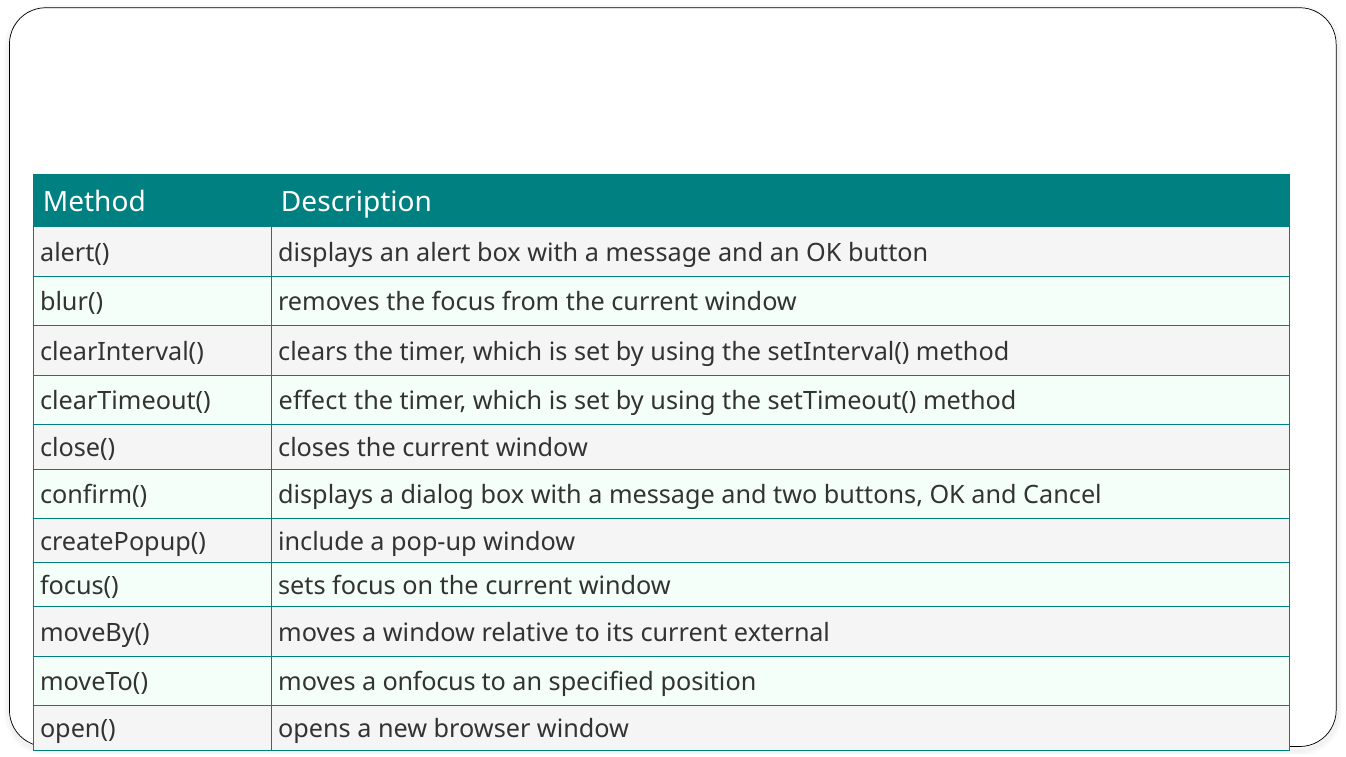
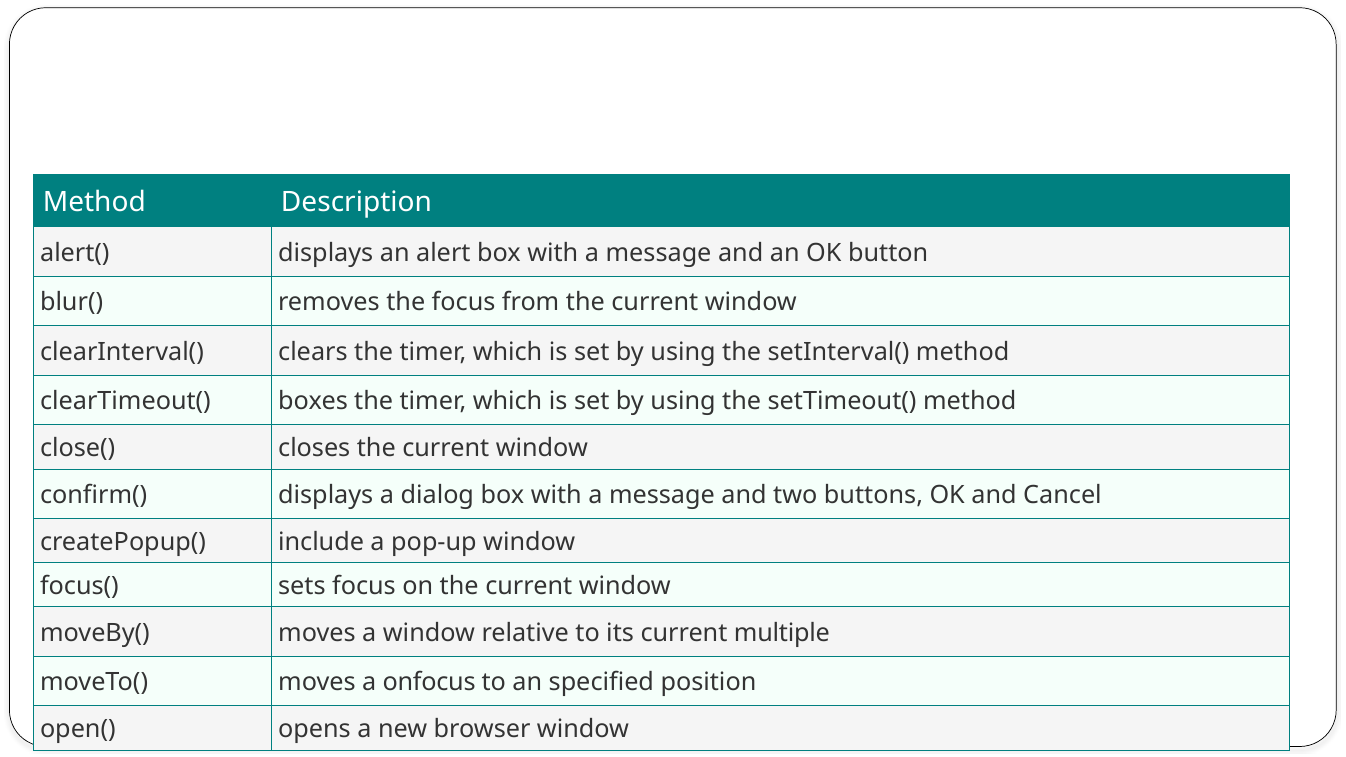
effect: effect -> boxes (313, 402)
external: external -> multiple (782, 633)
